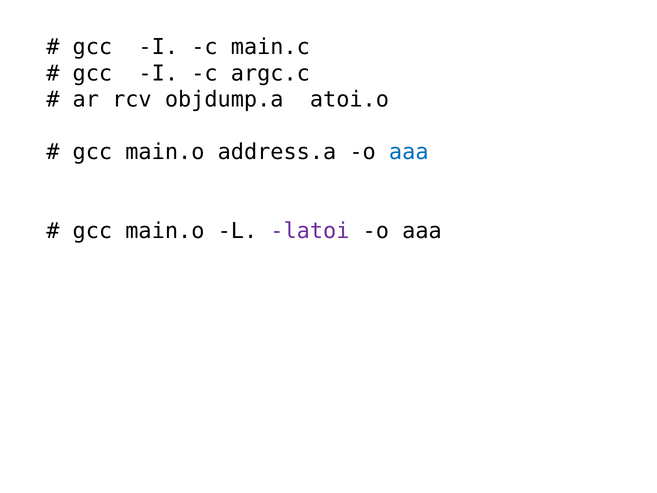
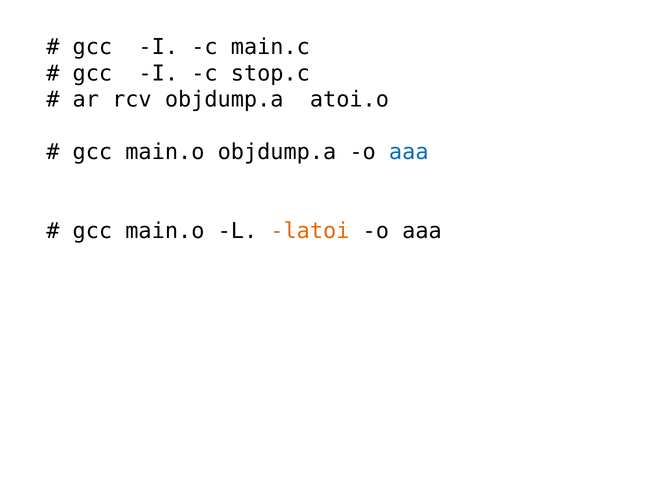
argc.c: argc.c -> stop.c (270, 73)
main.o address.a: address.a -> objdump.a (277, 152)
latoi colour: purple -> orange (310, 231)
